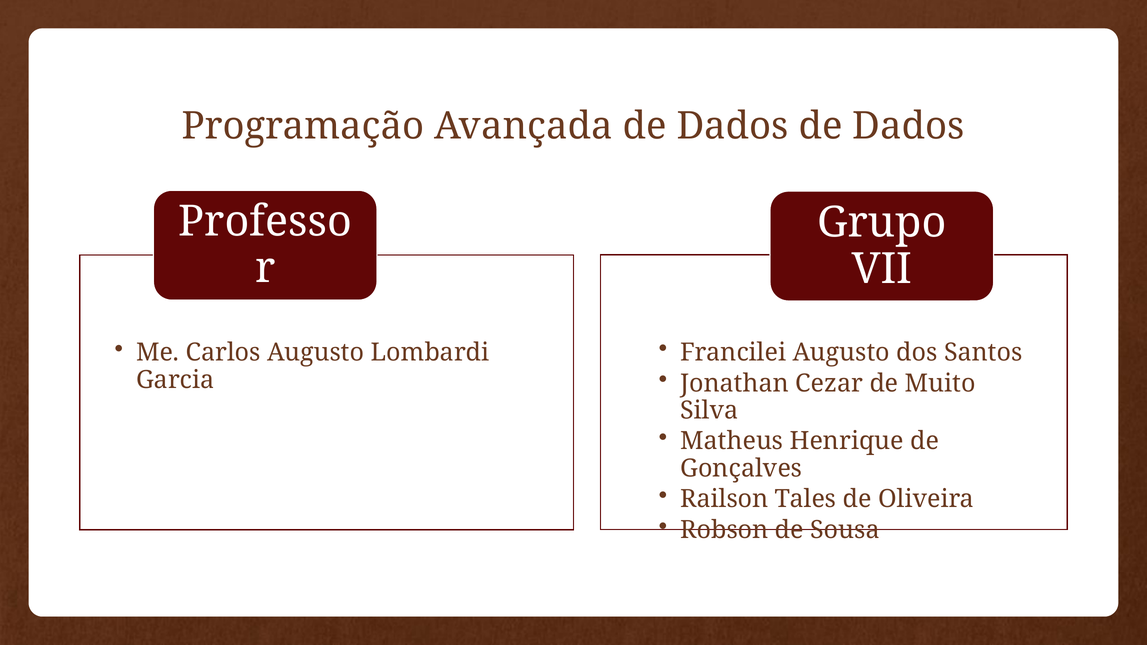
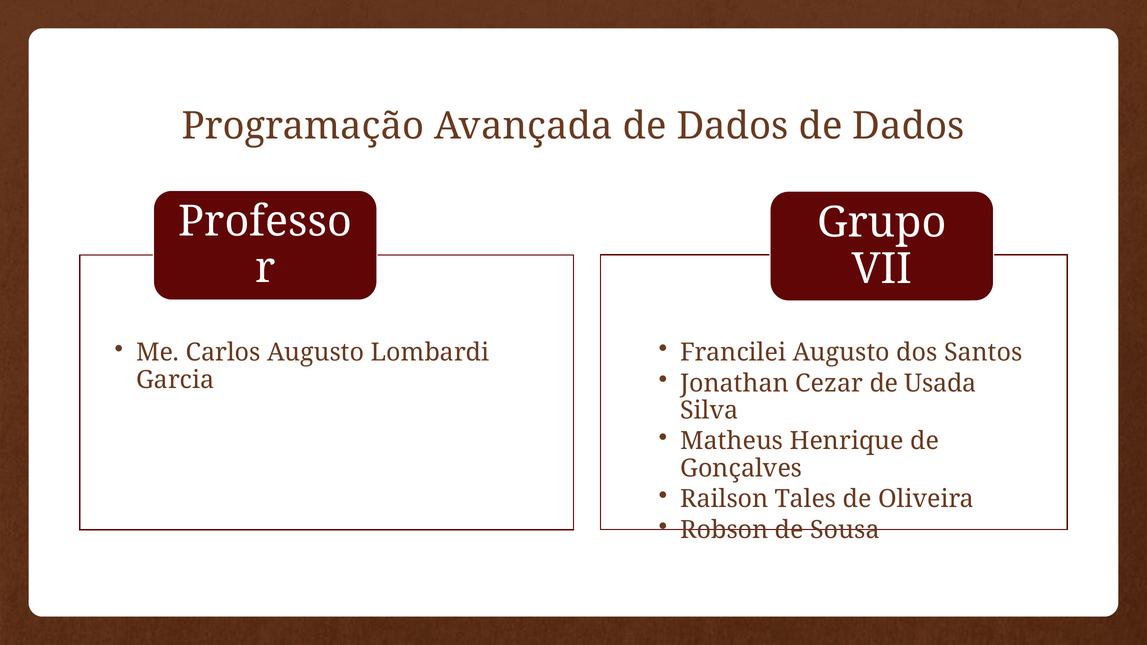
Muito: Muito -> Usada (940, 383)
